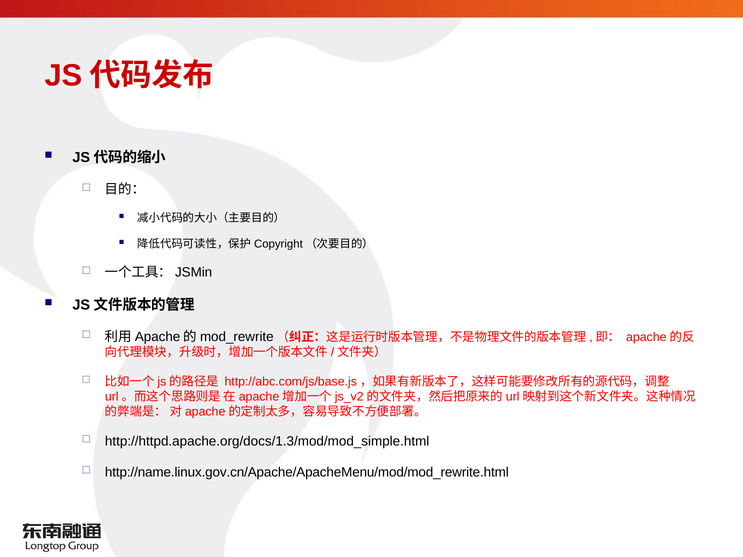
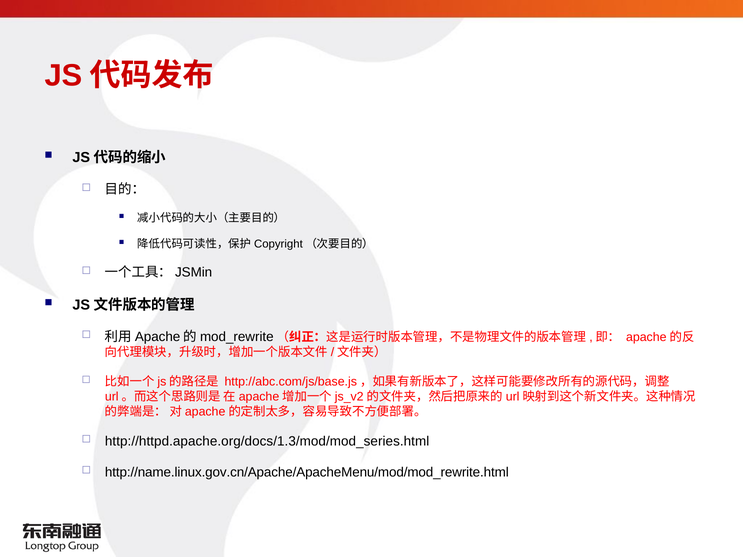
http://httpd.apache.org/docs/1.3/mod/mod_simple.html: http://httpd.apache.org/docs/1.3/mod/mod_simple.html -> http://httpd.apache.org/docs/1.3/mod/mod_series.html (267, 442)
